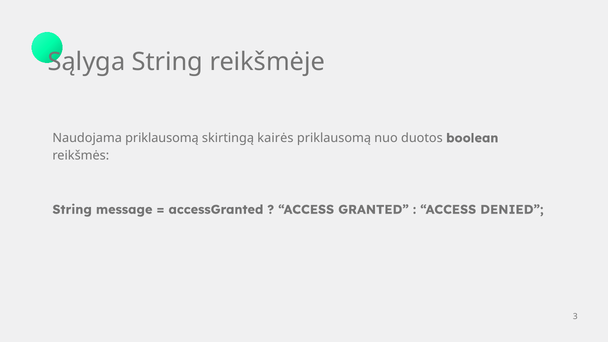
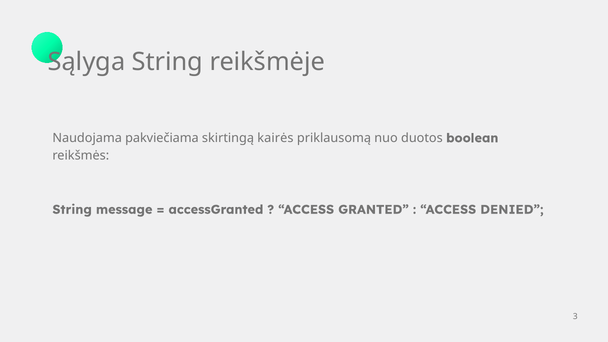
Naudojama priklausomą: priklausomą -> pakviečiama (162, 138)
